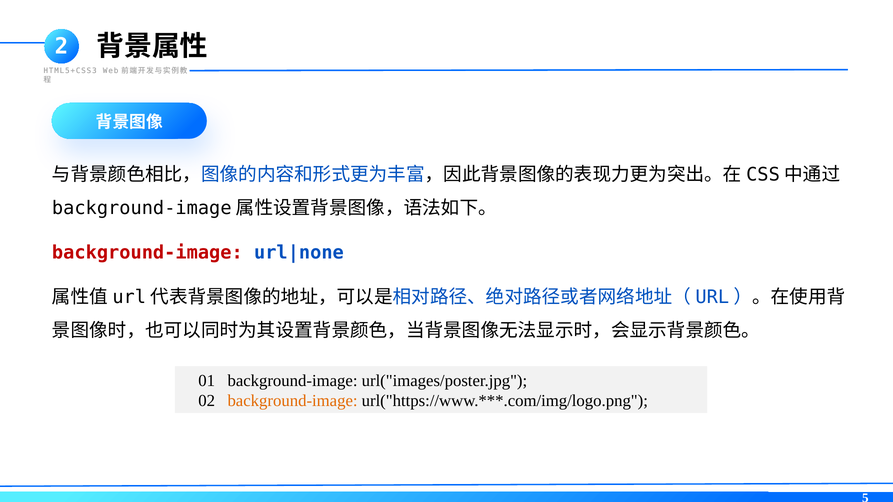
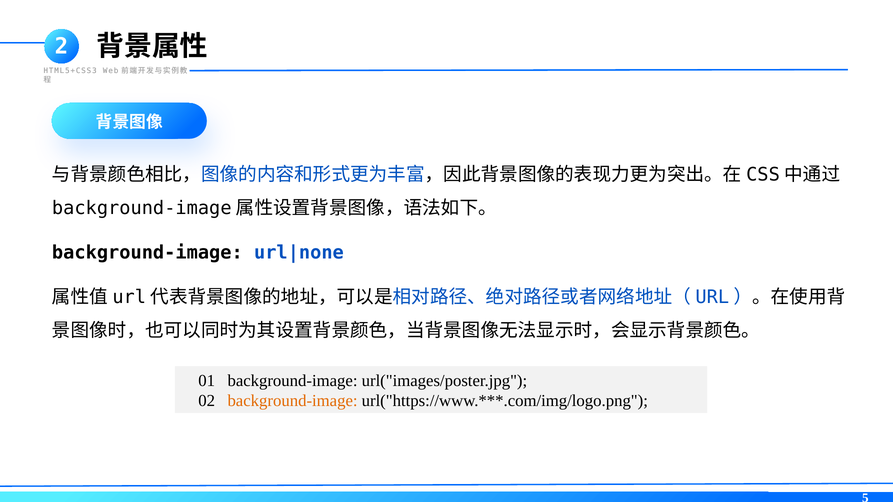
background-image colour: red -> black (147, 253)
